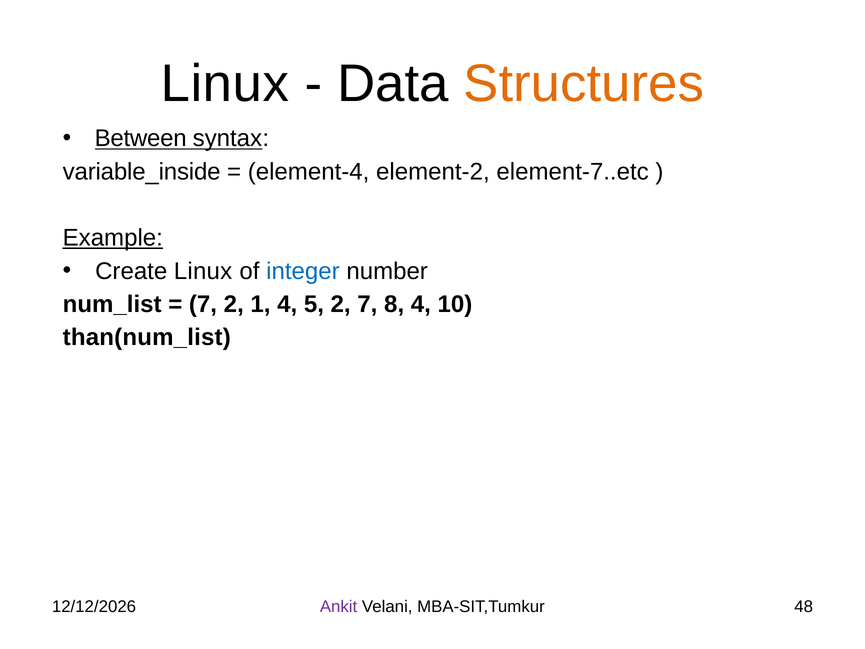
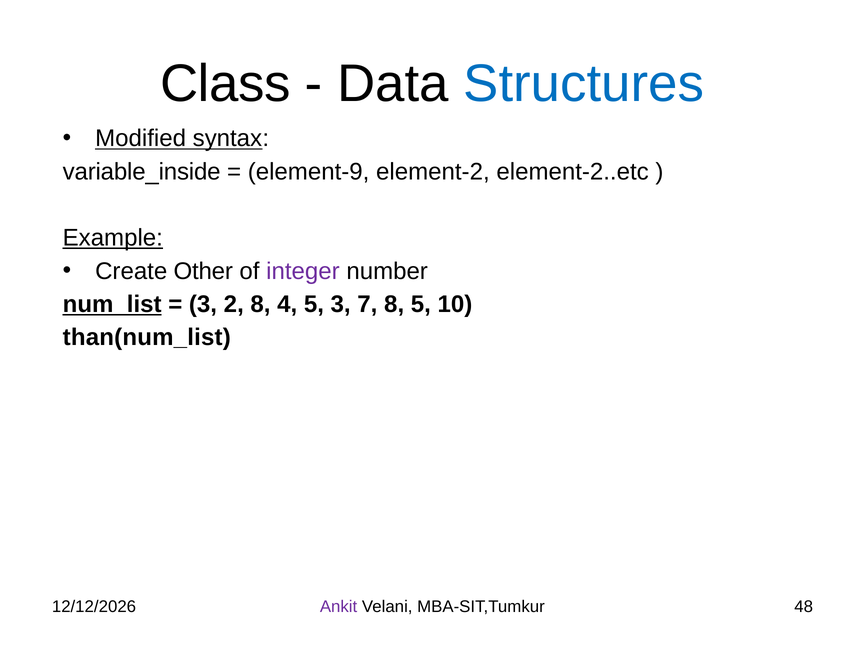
Linux: Linux -> Class (225, 84)
Structures colour: orange -> blue (584, 84)
Between: Between -> Modified (141, 138)
element-4: element-4 -> element-9 (309, 172)
element-7..etc: element-7..etc -> element-2..etc (573, 172)
Create Linux: Linux -> Other (203, 271)
integer colour: blue -> purple (303, 271)
num_list underline: none -> present (112, 304)
7: 7 -> 3 (203, 304)
2 1: 1 -> 8 (260, 304)
5 2: 2 -> 3 (341, 304)
8 4: 4 -> 5 (421, 304)
